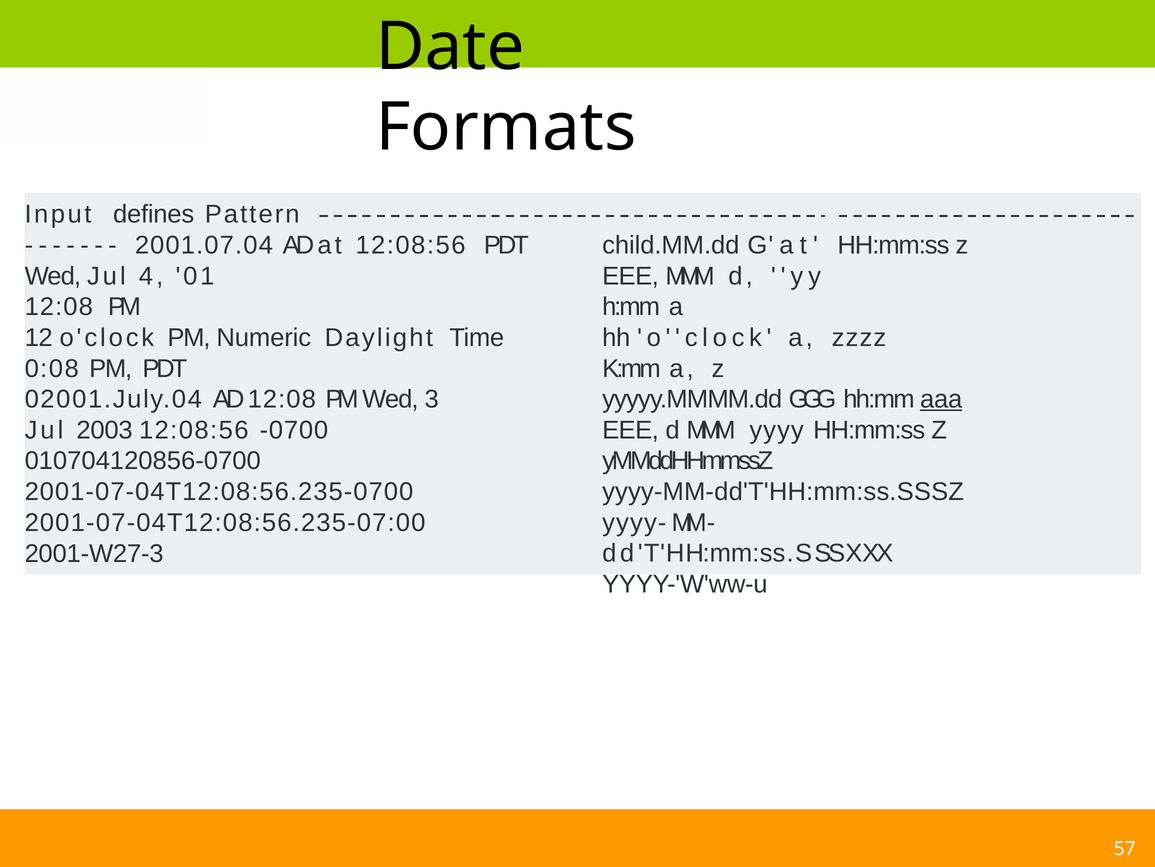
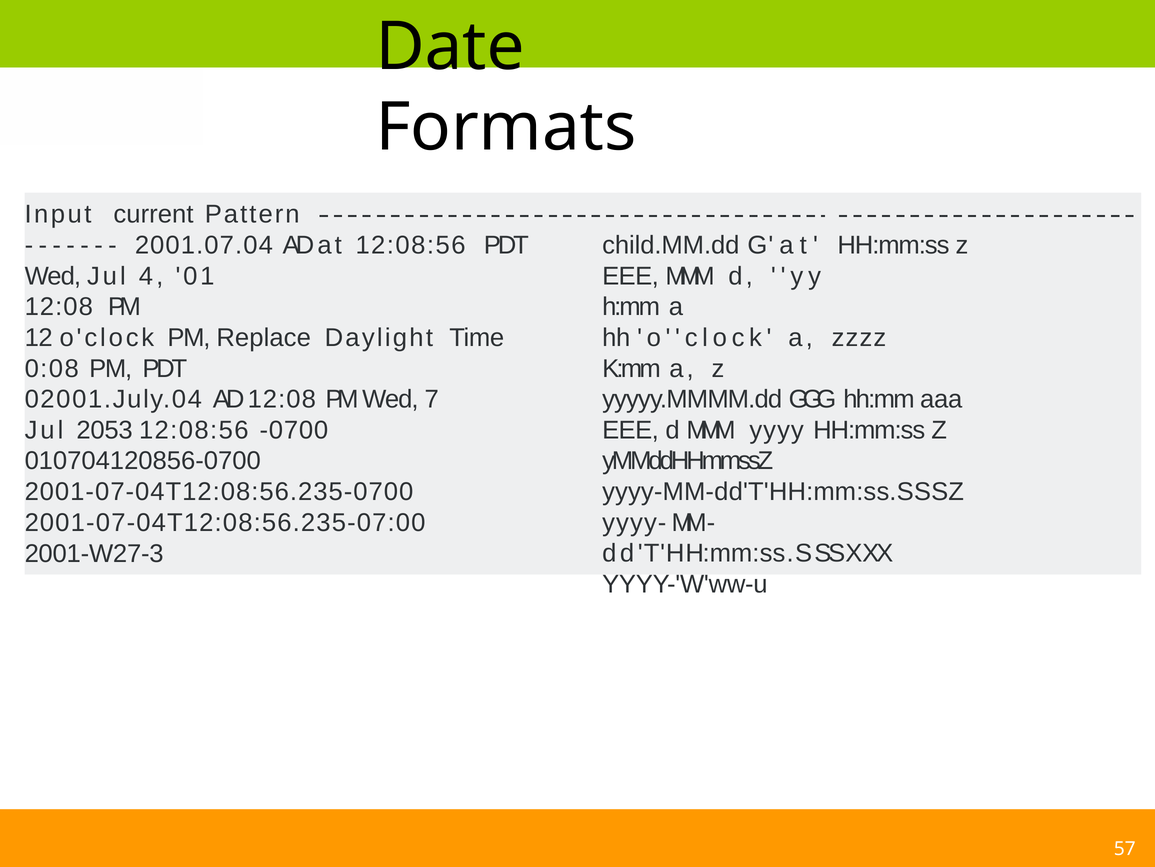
defines: defines -> current (153, 214)
Numeric: Numeric -> Replace (264, 337)
3: 3 -> 7 (432, 399)
aaa underline: present -> none (941, 399)
2003: 2003 -> 2053 (105, 430)
